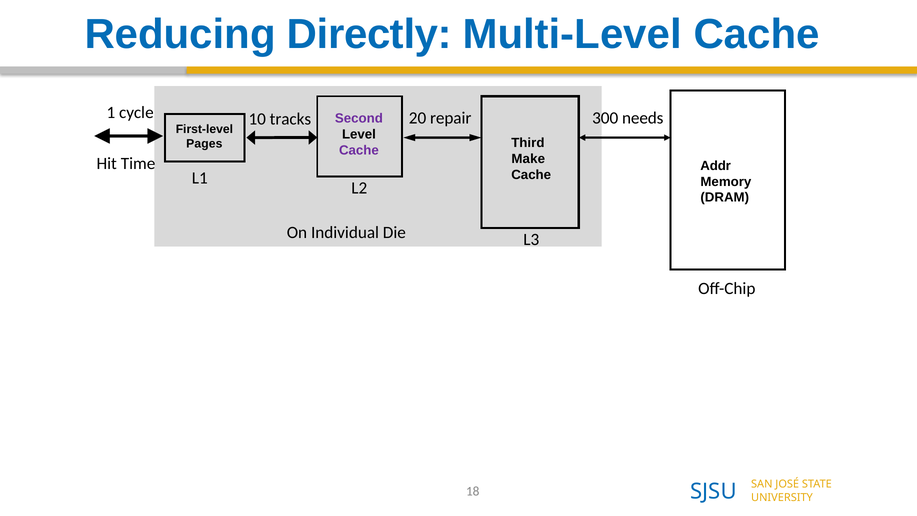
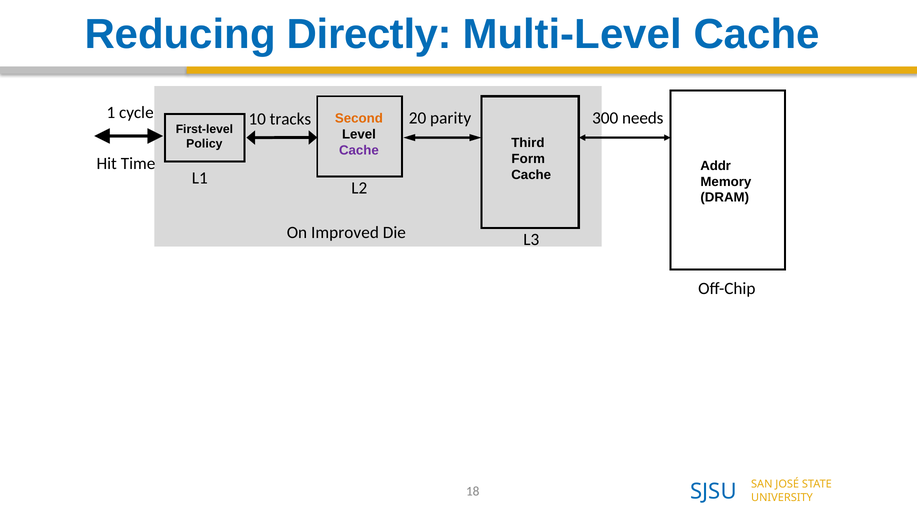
repair: repair -> parity (451, 118)
Second colour: purple -> orange (359, 118)
Pages: Pages -> Policy (204, 144)
Make: Make -> Form (528, 159)
Individual: Individual -> Improved (345, 232)
